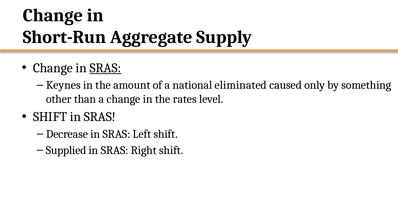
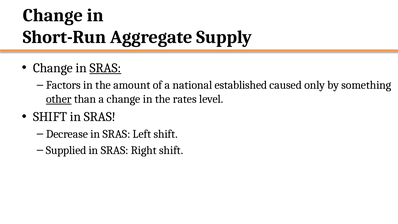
Keynes: Keynes -> Factors (63, 85)
eliminated: eliminated -> established (241, 85)
other underline: none -> present (59, 99)
